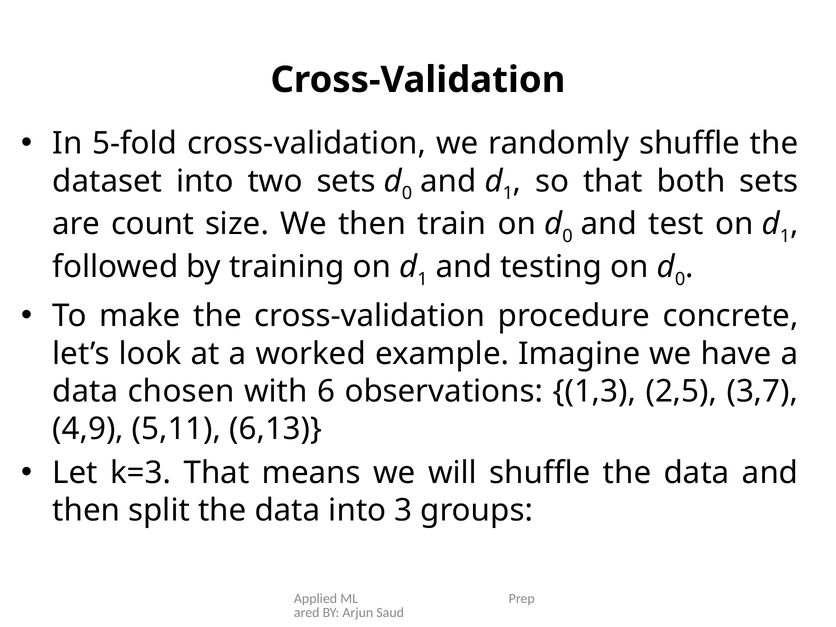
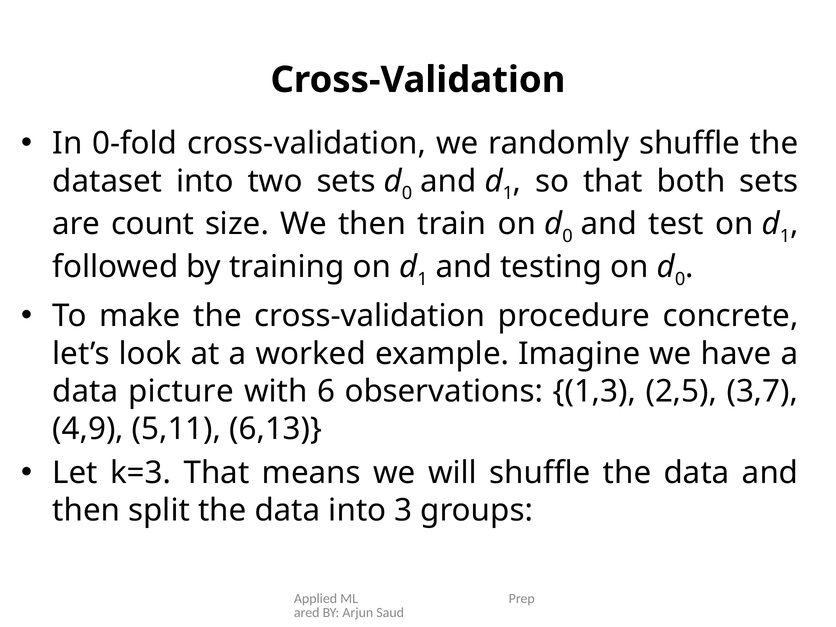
5-fold: 5-fold -> 0-fold (135, 144)
chosen: chosen -> picture (181, 391)
